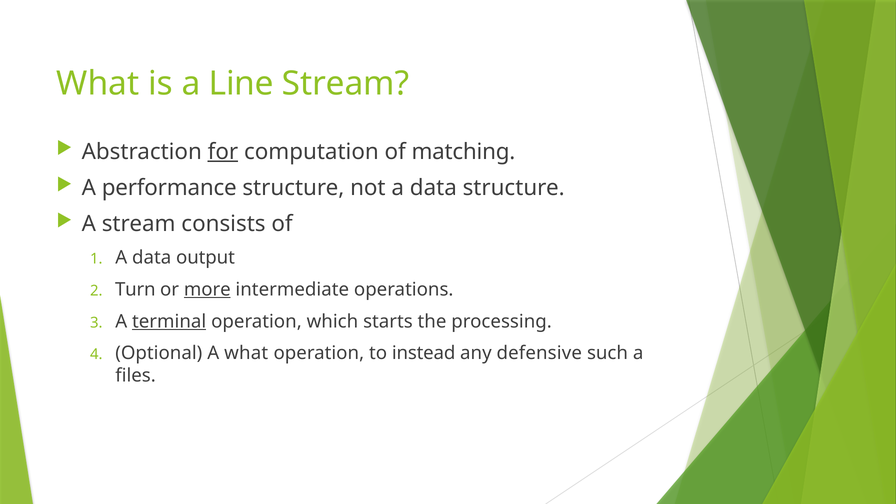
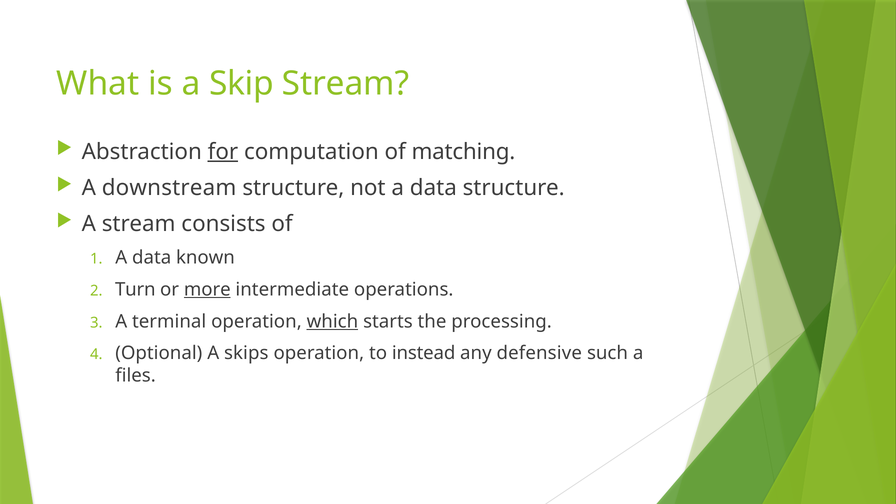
Line: Line -> Skip (241, 84)
performance: performance -> downstream (169, 188)
output: output -> known (205, 258)
terminal underline: present -> none (169, 321)
which underline: none -> present (332, 321)
A what: what -> skips (246, 353)
